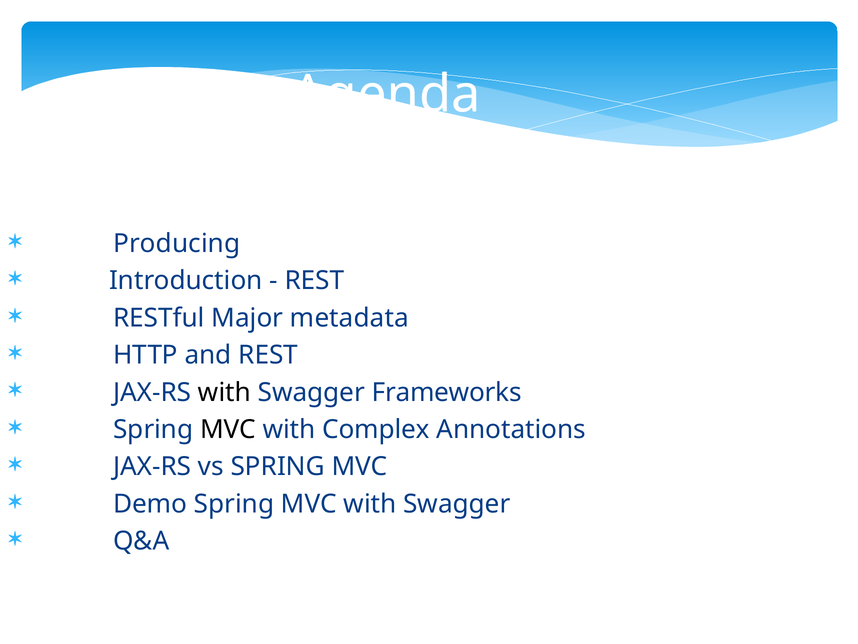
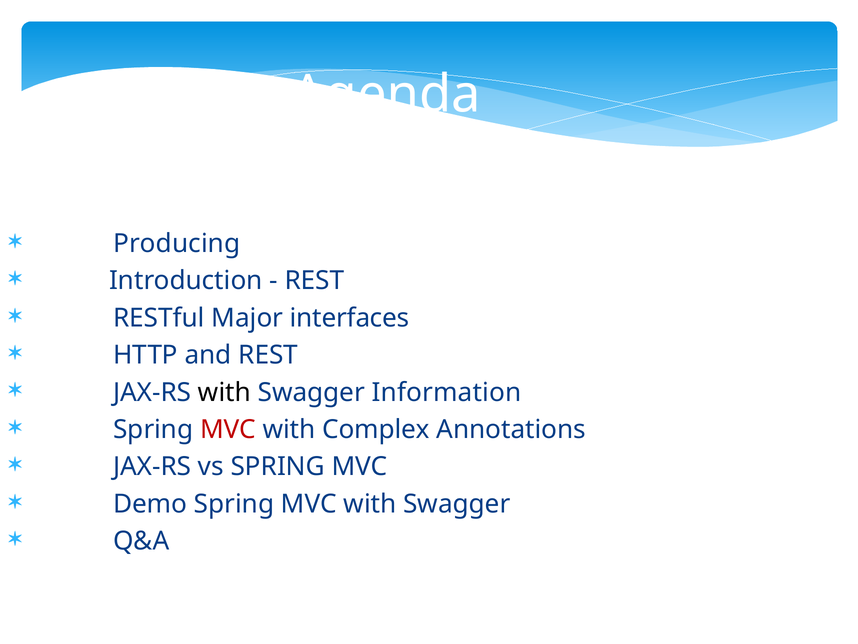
metadata: metadata -> interfaces (350, 318)
Frameworks: Frameworks -> Information (447, 392)
MVC colour: black -> red (228, 429)
